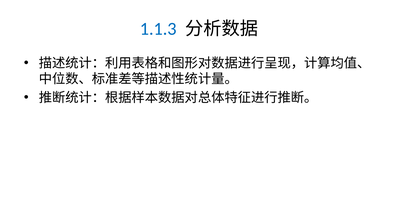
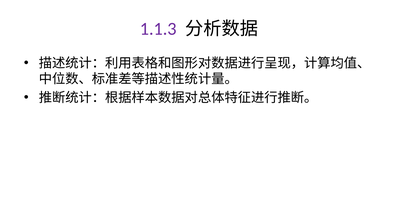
1.1.3 colour: blue -> purple (158, 29)
